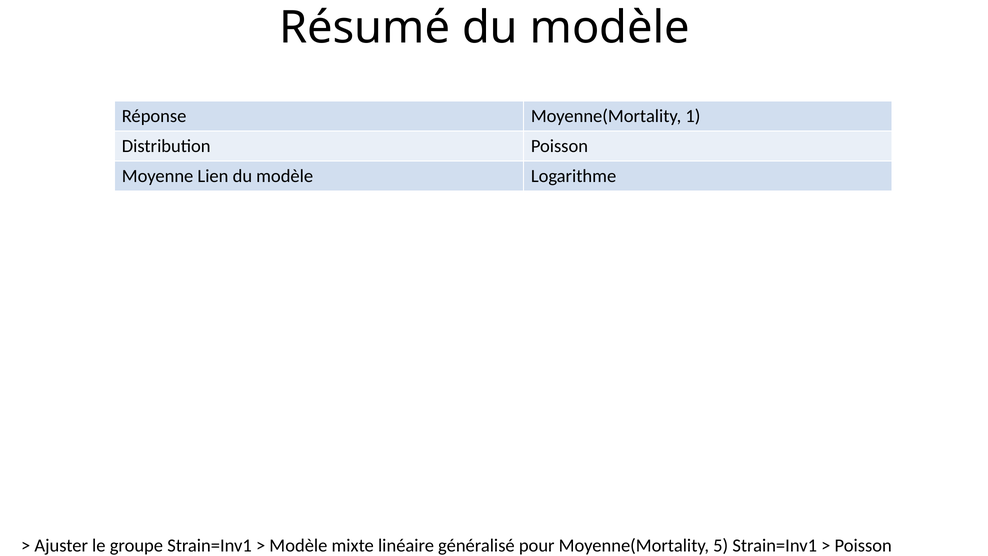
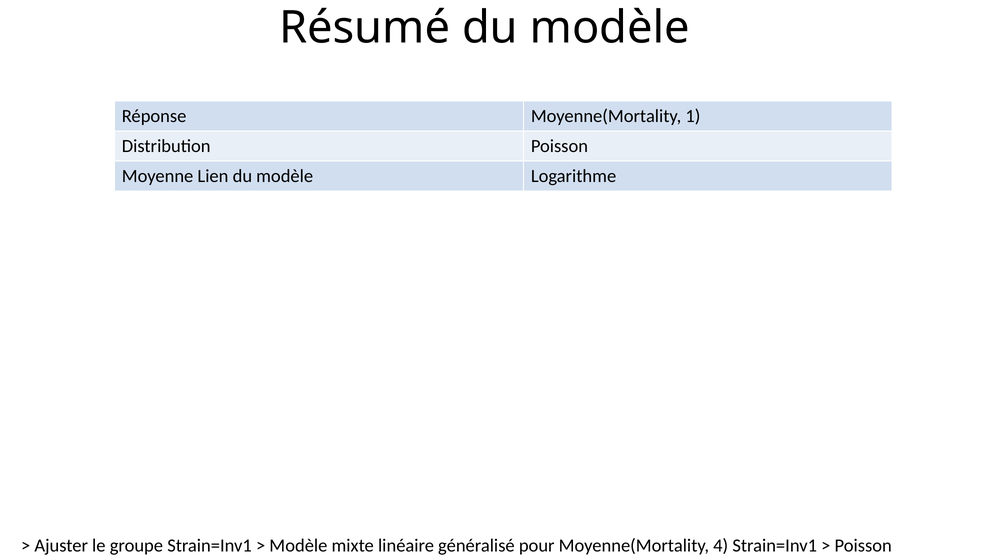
5: 5 -> 4 (721, 545)
